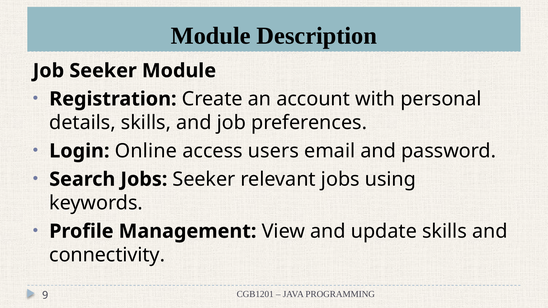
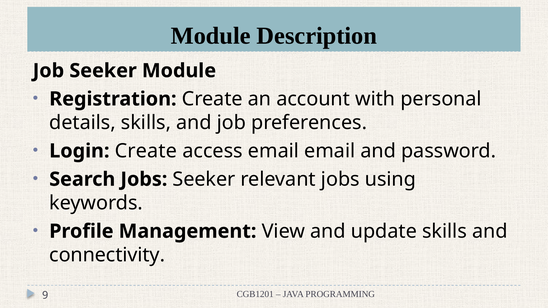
Login Online: Online -> Create (146, 151)
access users: users -> email (274, 151)
